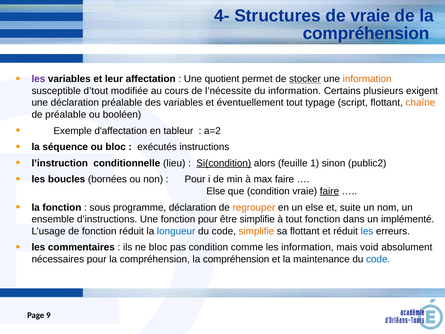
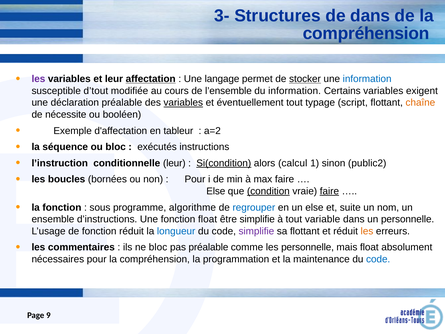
4-: 4- -> 3- (222, 16)
de vraie: vraie -> dans (370, 16)
affectation underline: none -> present (151, 79)
quotient: quotient -> langage (222, 79)
information colour: orange -> blue (367, 79)
l’nécessite: l’nécessite -> l’ensemble (228, 91)
Certains plusieurs: plusieurs -> variables (383, 91)
variables underline: none -> present (183, 103)
de préalable: préalable -> nécessite (66, 114)
lieu: lieu -> leur (174, 163)
feuille: feuille -> calcul (293, 163)
condition underline: none -> present (268, 191)
programme déclaration: déclaration -> algorithme (192, 207)
regrouper colour: orange -> blue (254, 207)
fonction pour: pour -> float (208, 219)
tout fonction: fonction -> variable (323, 219)
un implémenté: implémenté -> personnelle (408, 219)
simplifie colour: orange -> purple (256, 231)
les colour: blue -> orange (367, 231)
pas condition: condition -> préalable (208, 247)
les information: information -> personnelle (308, 247)
mais void: void -> float (369, 247)
compréhension la compréhension: compréhension -> programmation (236, 259)
